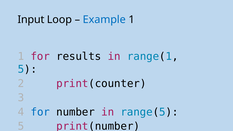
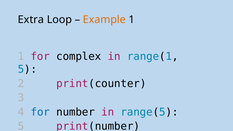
Input: Input -> Extra (31, 20)
Example colour: blue -> orange (104, 20)
results: results -> complex (79, 56)
